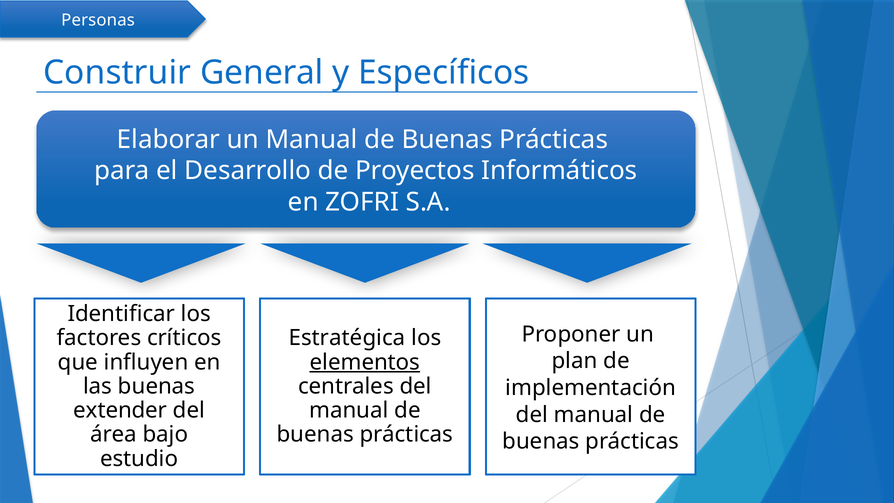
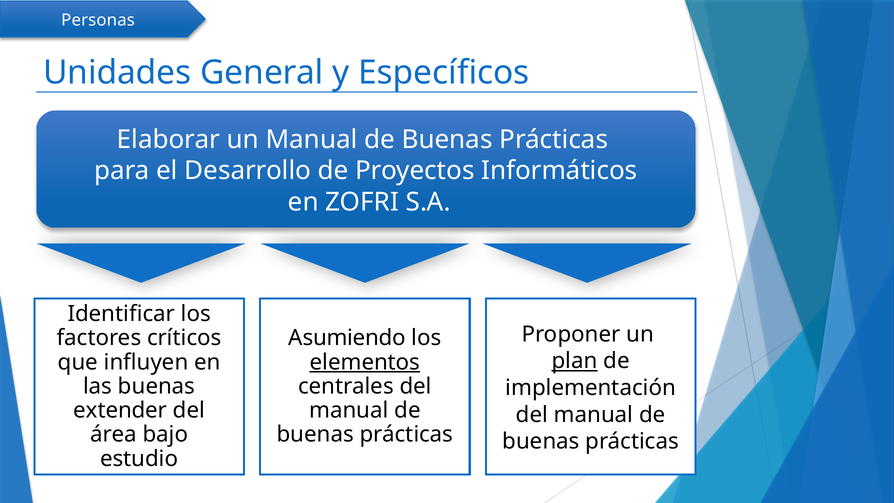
Construir: Construir -> Unidades (117, 73)
Estratégica: Estratégica -> Asumiendo (347, 338)
plan underline: none -> present (575, 361)
